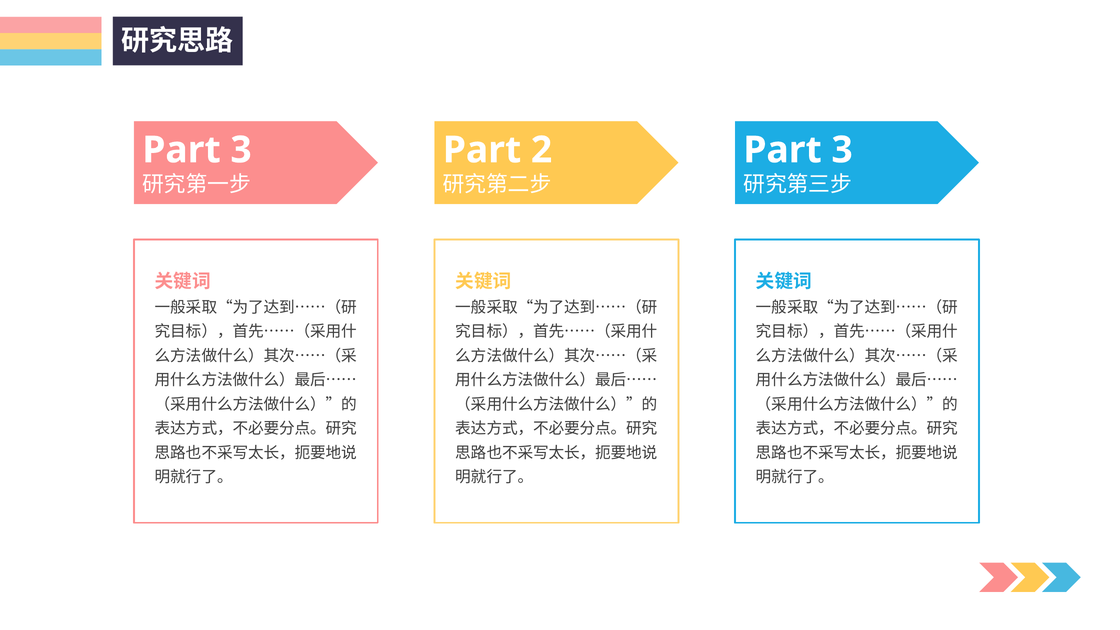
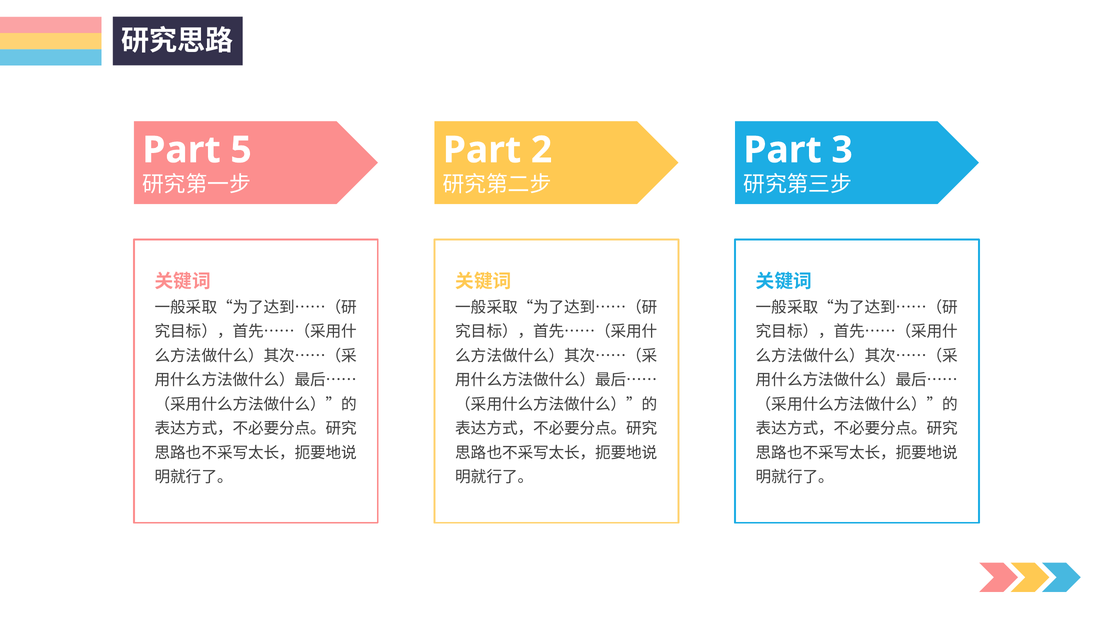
3: 3 -> 5 (241, 150)
